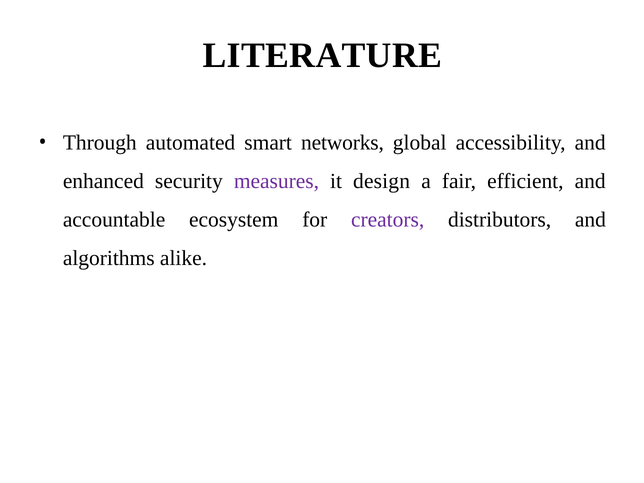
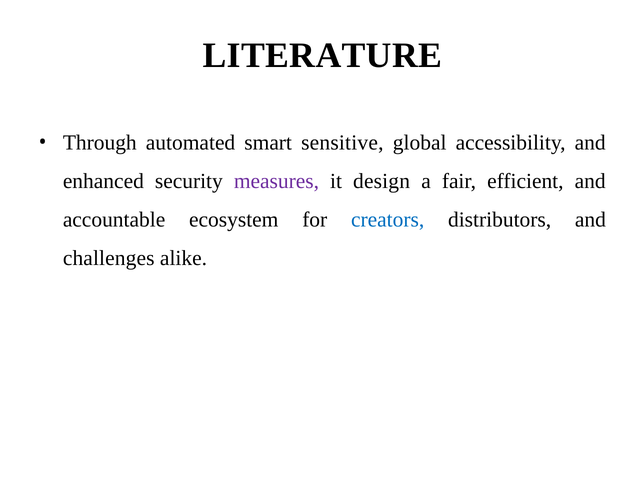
networks: networks -> sensitive (342, 142)
creators colour: purple -> blue (388, 220)
algorithms: algorithms -> challenges (109, 258)
